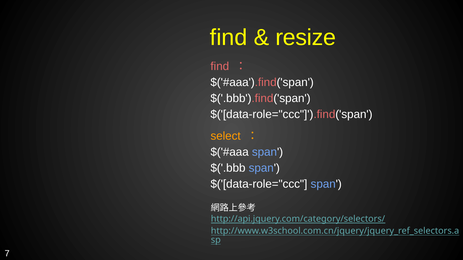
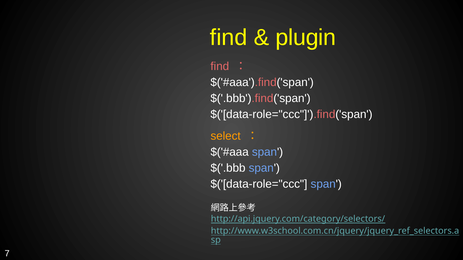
resize: resize -> plugin (306, 38)
